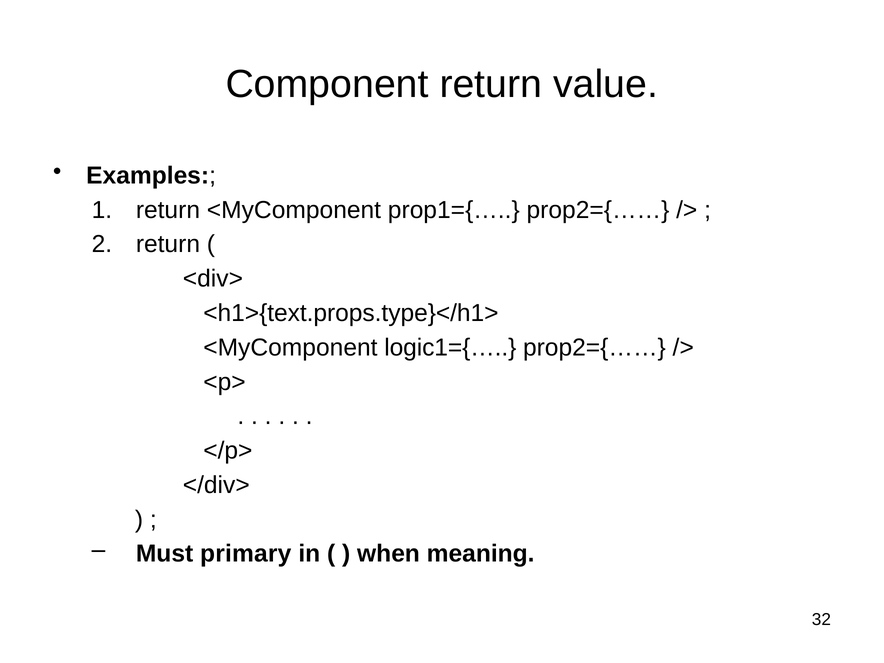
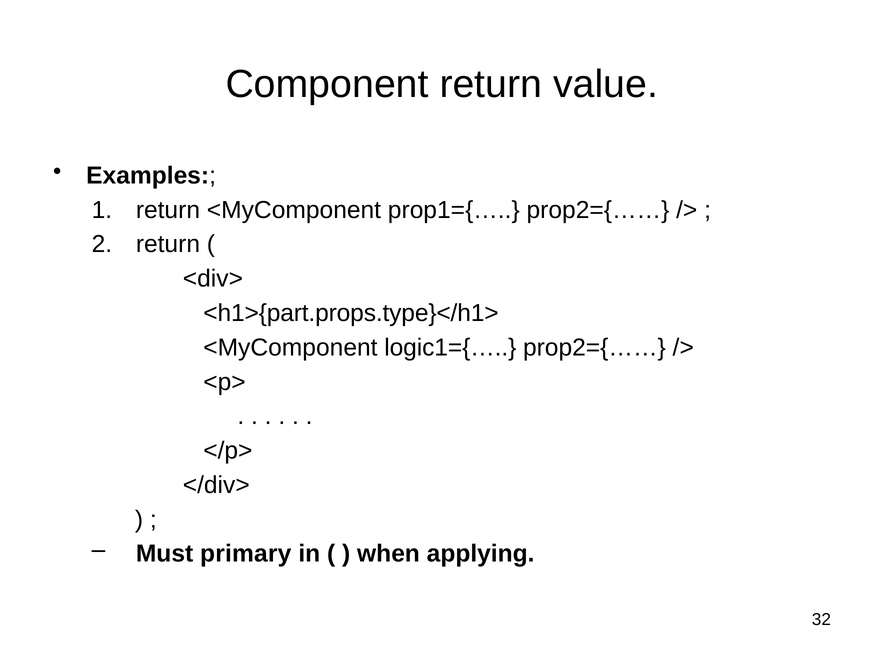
<h1>{text.props.type}</h1>: <h1>{text.props.type}</h1> -> <h1>{part.props.type}</h1> (351, 313)
meaning: meaning -> applying (481, 554)
